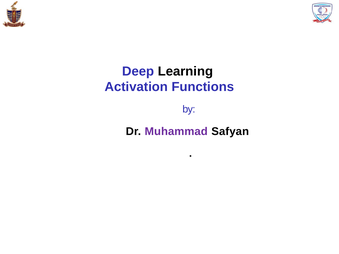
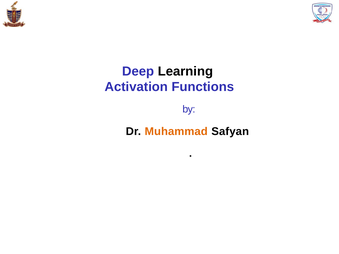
Muhammad colour: purple -> orange (176, 132)
